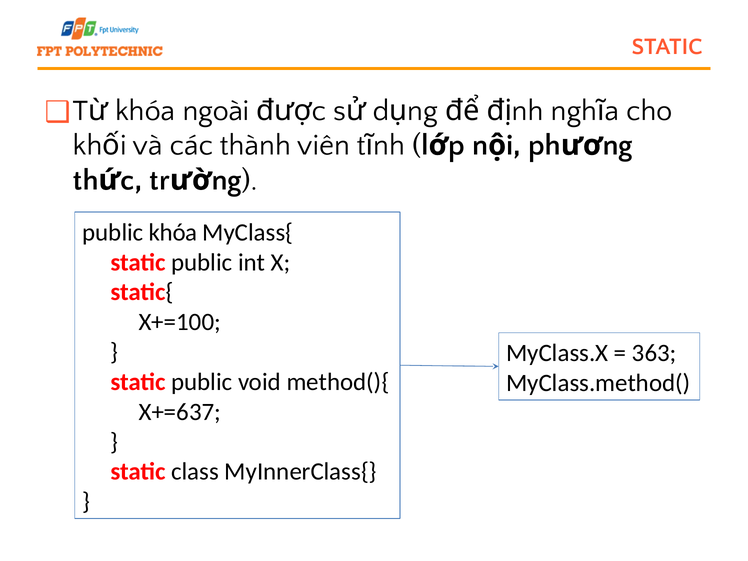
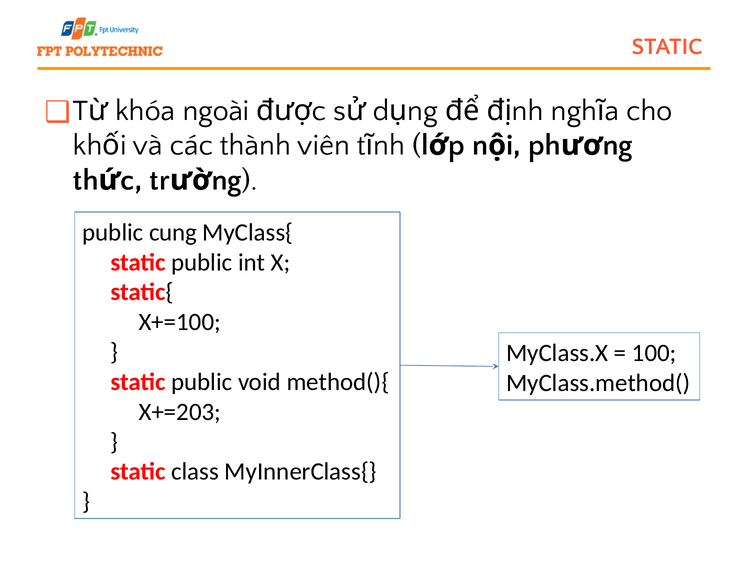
public khóa: khóa -> cung (173, 232)
363: 363 -> 100 (654, 353)
X+=637: X+=637 -> X+=203 (180, 412)
